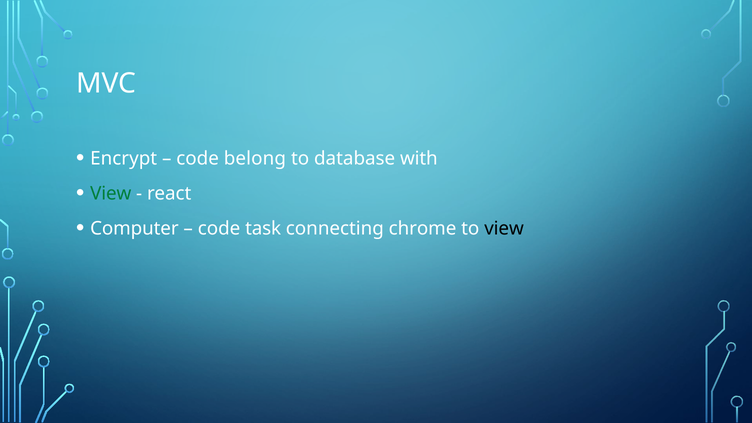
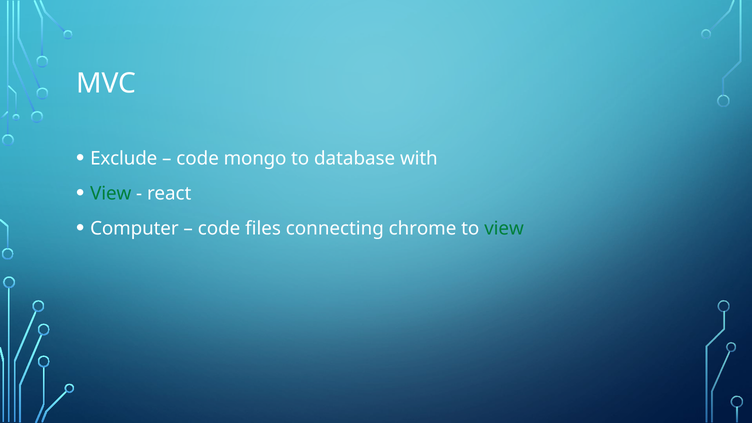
Encrypt: Encrypt -> Exclude (124, 159)
belong: belong -> mongo (255, 159)
task: task -> files (263, 228)
view colour: black -> green (504, 228)
